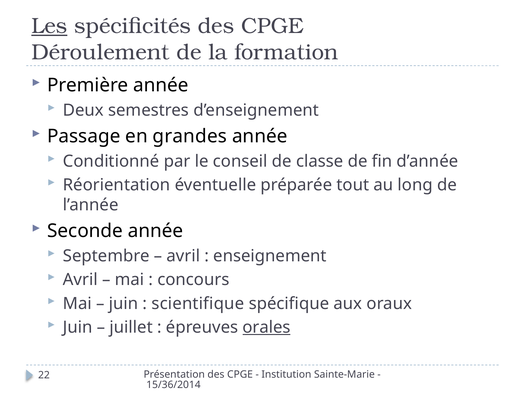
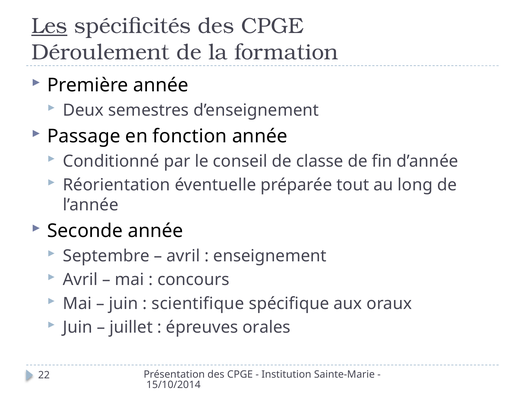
grandes: grandes -> fonction (190, 136)
orales underline: present -> none (267, 327)
15/36/2014: 15/36/2014 -> 15/10/2014 (173, 384)
